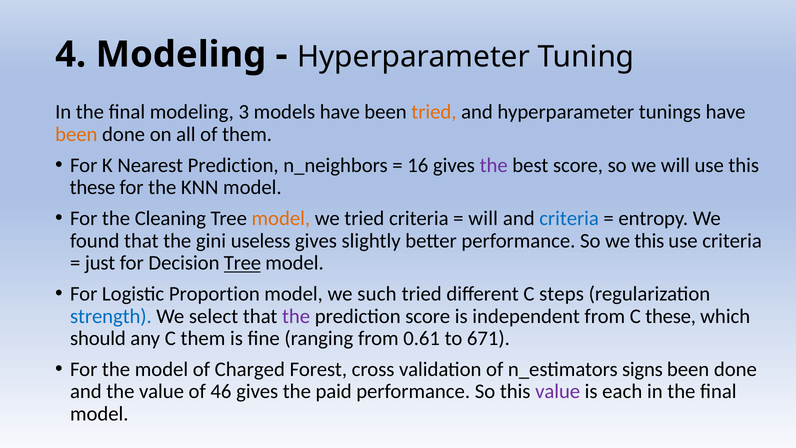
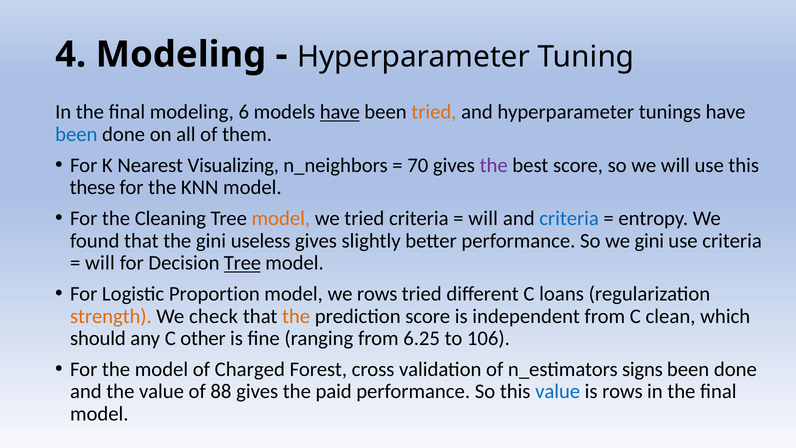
3: 3 -> 6 (244, 112)
have underline: none -> present (340, 112)
been colour: orange -> blue (76, 134)
Nearest Prediction: Prediction -> Visualizing (233, 165)
16: 16 -> 70 (418, 165)
we this: this -> gini (649, 241)
just: just -> will (100, 263)
we such: such -> rows (377, 294)
steps: steps -> loans (562, 294)
strength colour: blue -> orange (111, 316)
select: select -> check (213, 316)
the colour: purple -> orange (296, 316)
C these: these -> clean (671, 316)
C them: them -> other (203, 338)
0.61: 0.61 -> 6.25 (422, 338)
671: 671 -> 106 (488, 338)
46: 46 -> 88 (221, 391)
value colour: purple -> blue (558, 391)
is each: each -> rows (622, 391)
